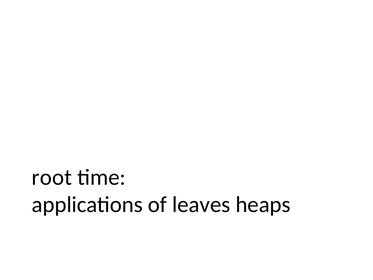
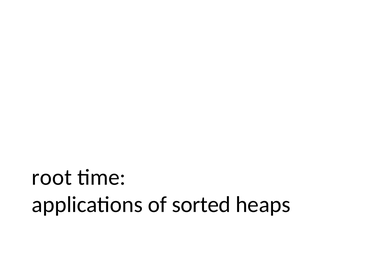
leaves: leaves -> sorted (201, 205)
